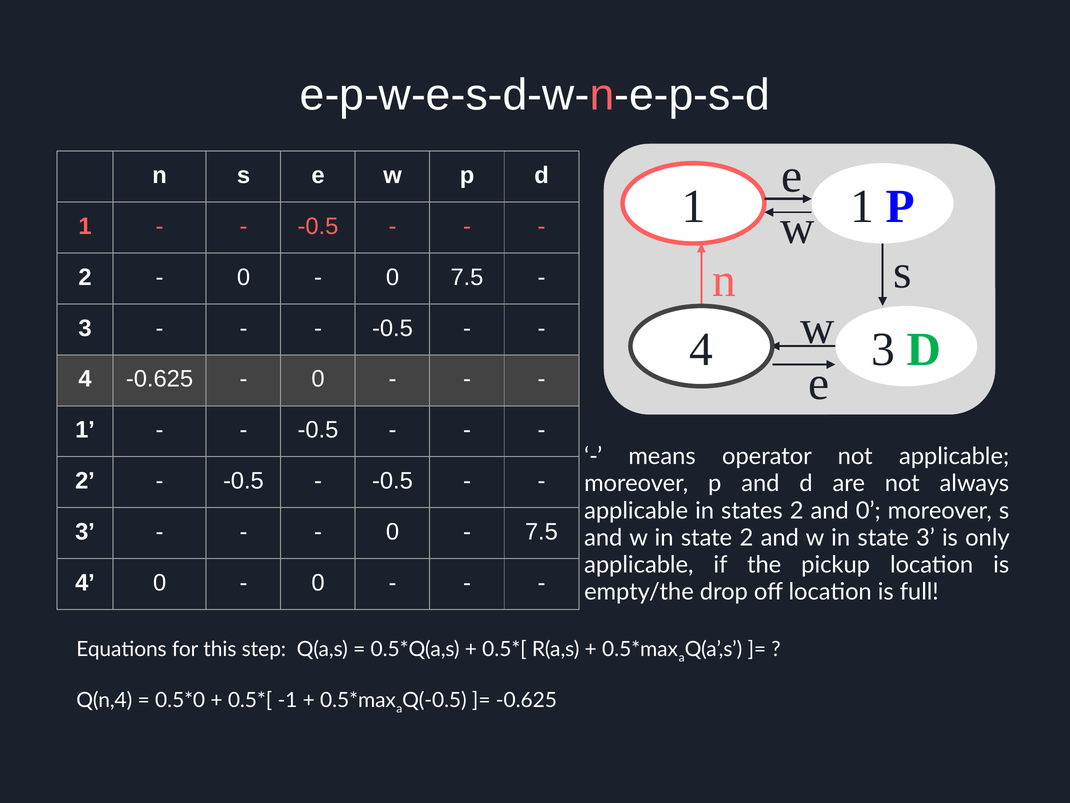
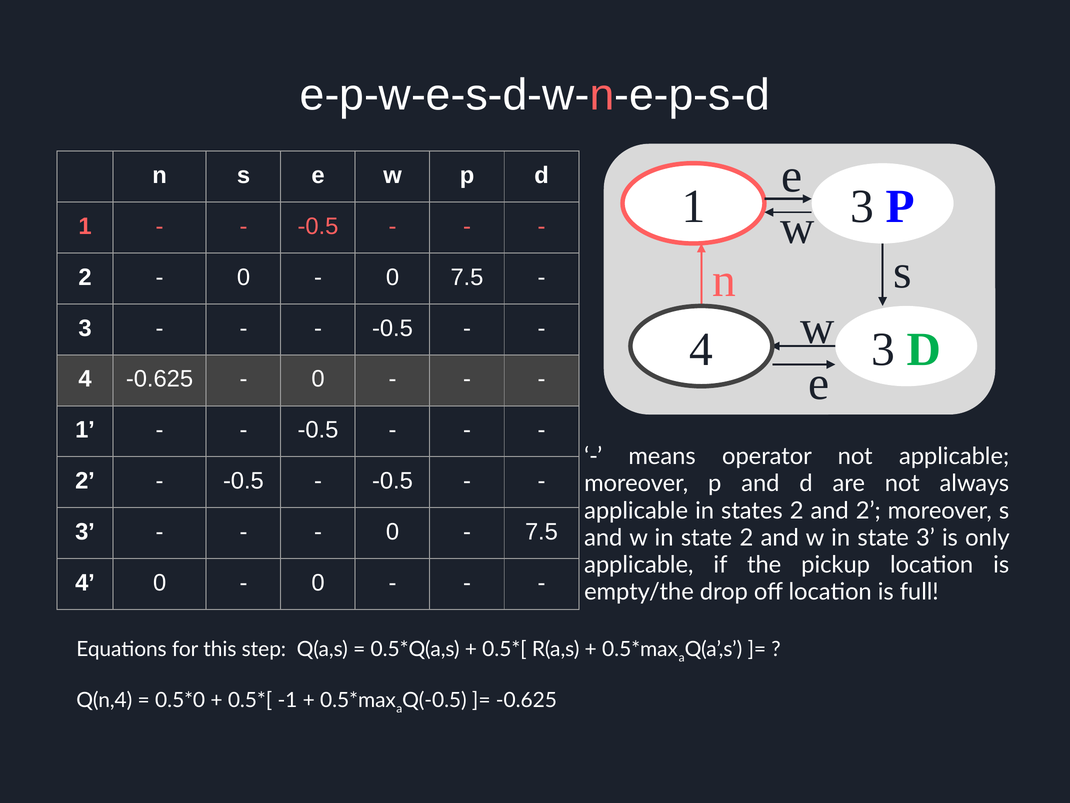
1 1: 1 -> 3 (862, 206)
and 0: 0 -> 2 (868, 510)
